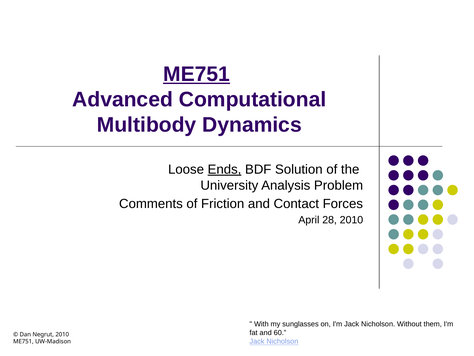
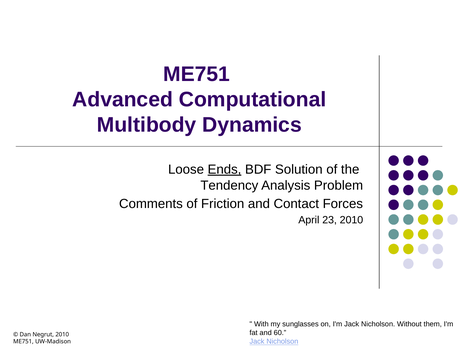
ME751 underline: present -> none (196, 74)
University: University -> Tendency (229, 185)
28: 28 -> 23 (330, 220)
